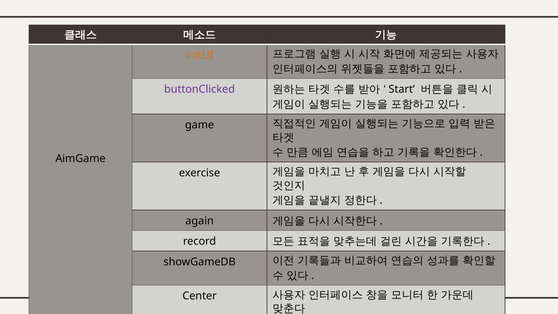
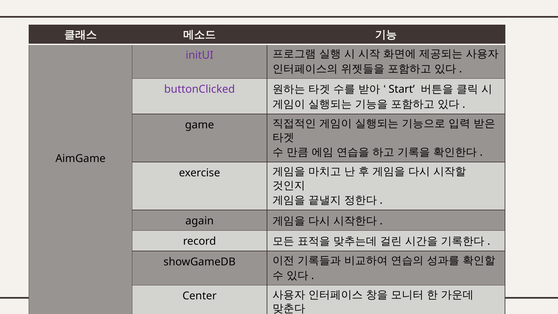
initUI colour: orange -> purple (200, 55)
